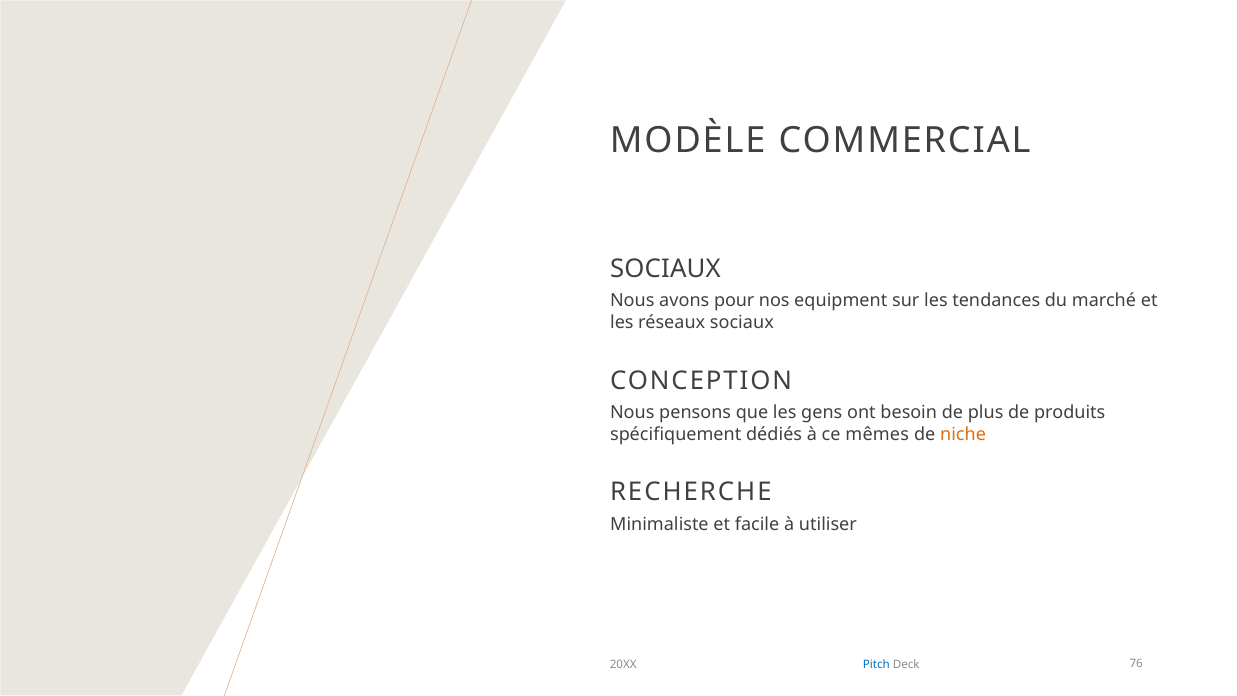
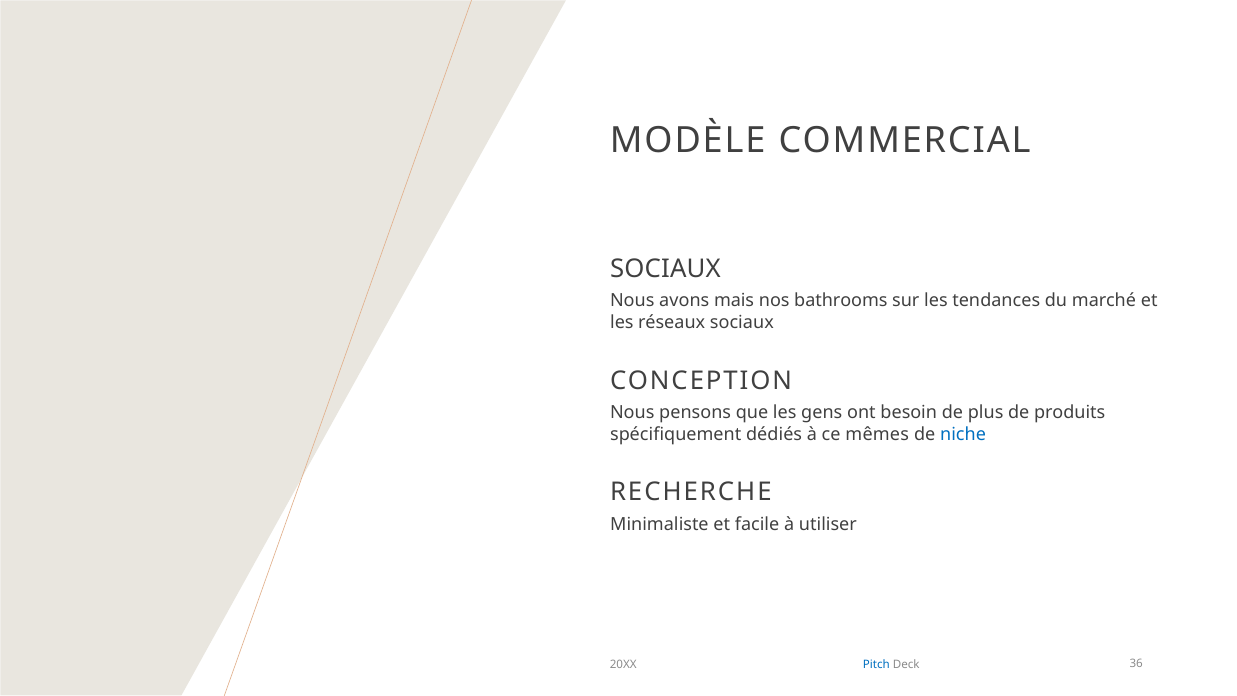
pour: pour -> mais (734, 301)
equipment: equipment -> bathrooms (841, 301)
niche colour: orange -> blue (963, 434)
76: 76 -> 36 (1136, 663)
